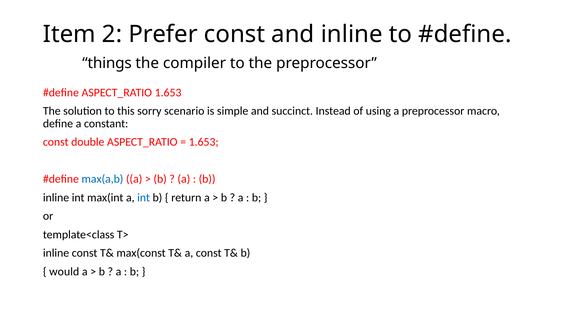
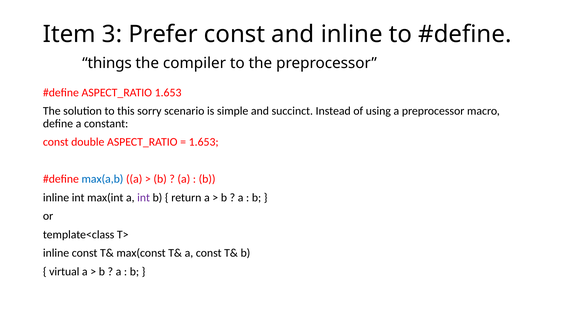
2: 2 -> 3 (112, 34)
int colour: blue -> purple (144, 198)
would: would -> virtual (64, 272)
